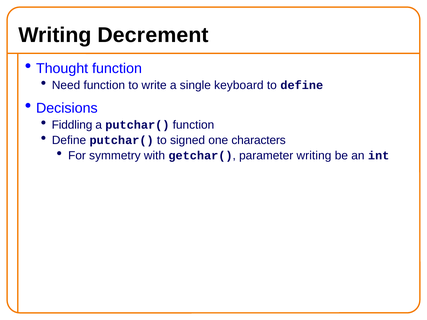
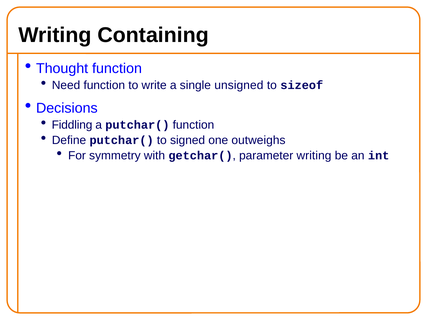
Decrement: Decrement -> Containing (153, 35)
keyboard: keyboard -> unsigned (239, 85)
to define: define -> sizeof (302, 85)
characters: characters -> outweighs (258, 140)
